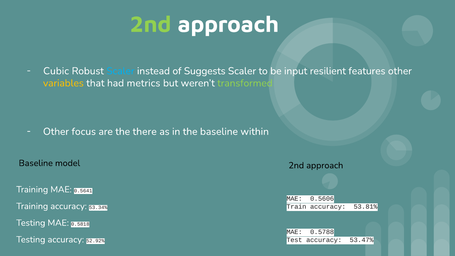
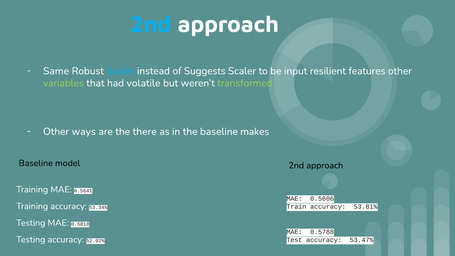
2nd colour: light green -> light blue (151, 24)
Cubic: Cubic -> Same (56, 71)
variables colour: yellow -> light green (63, 83)
metrics: metrics -> volatile (144, 83)
focus: focus -> ways (84, 132)
within: within -> makes (255, 132)
